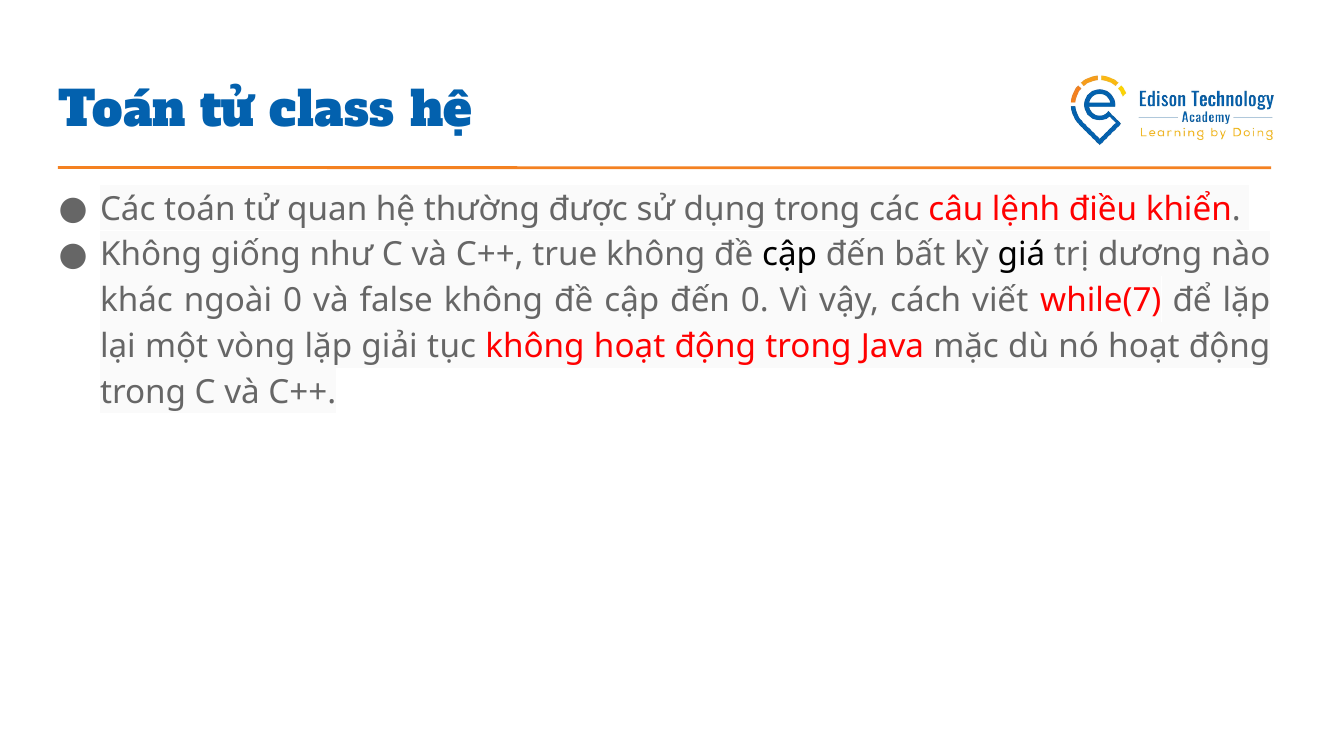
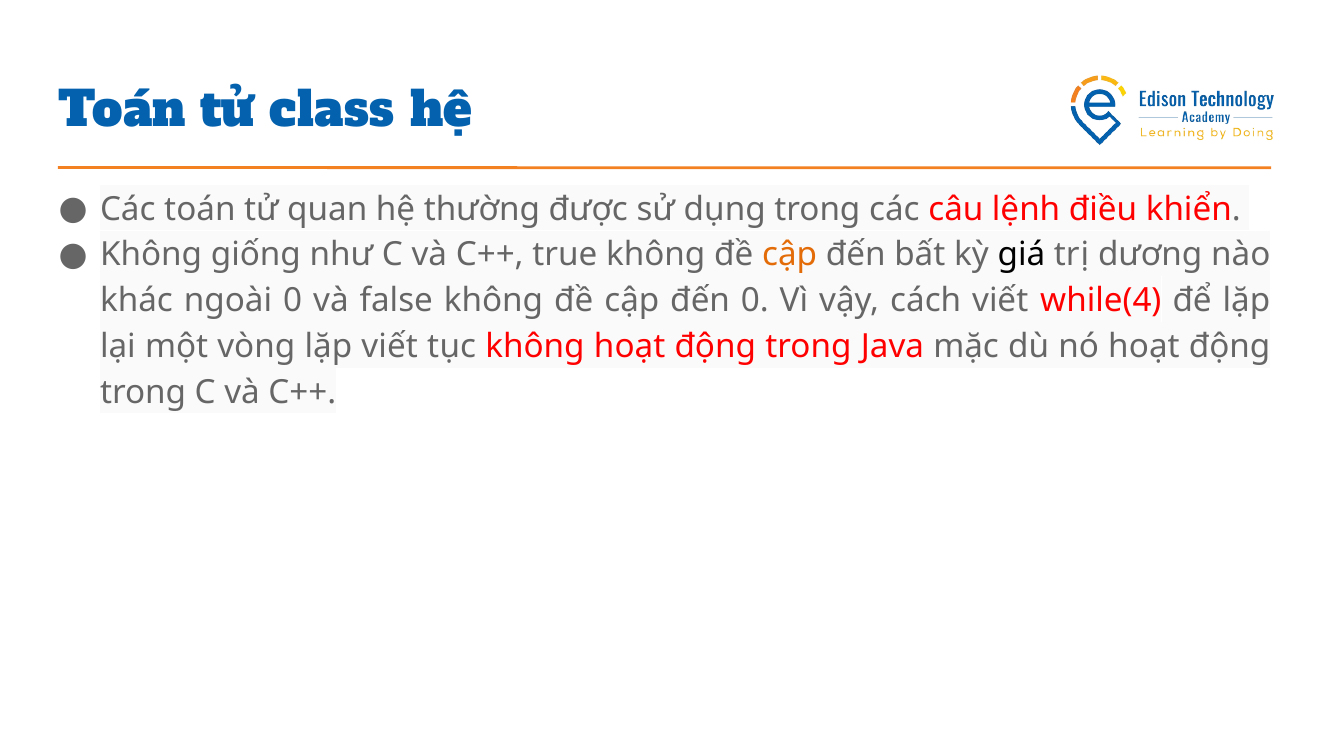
cập colour: black -> orange (790, 255)
while(7: while(7 -> while(4 (1101, 301)
lặp giải: giải -> viết (390, 347)
